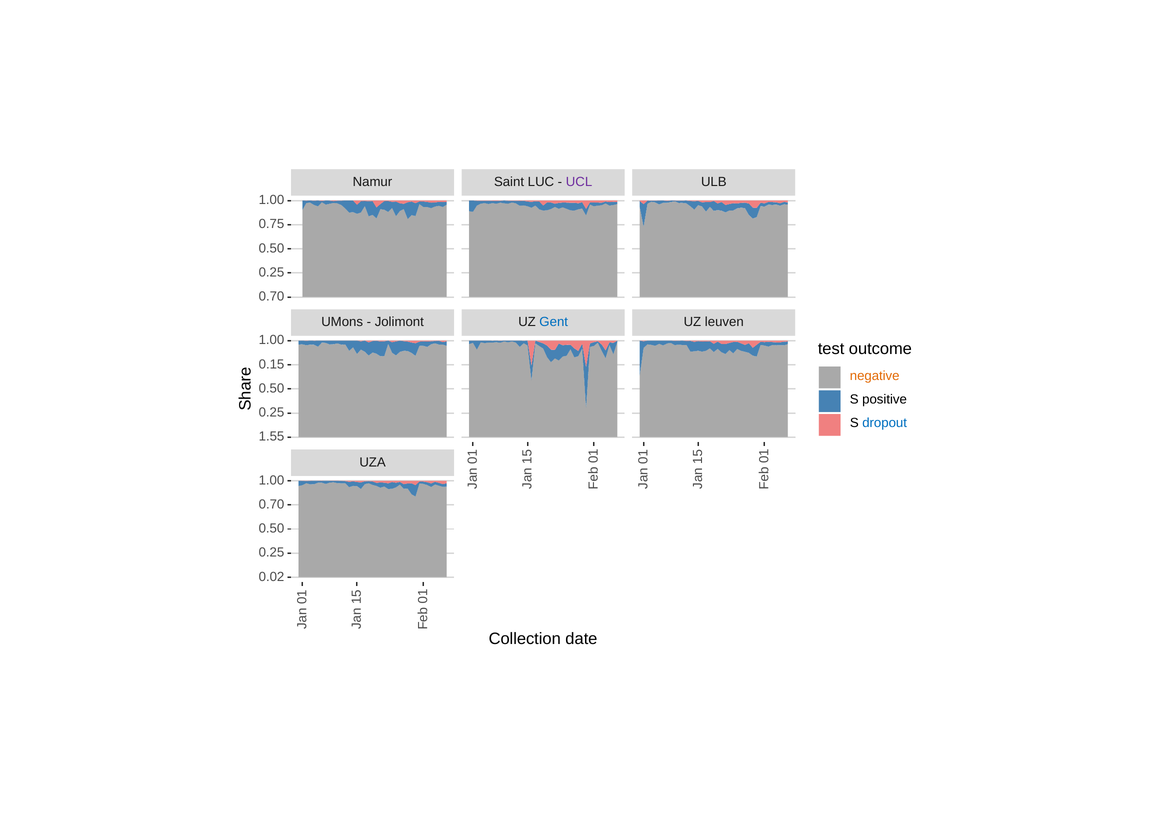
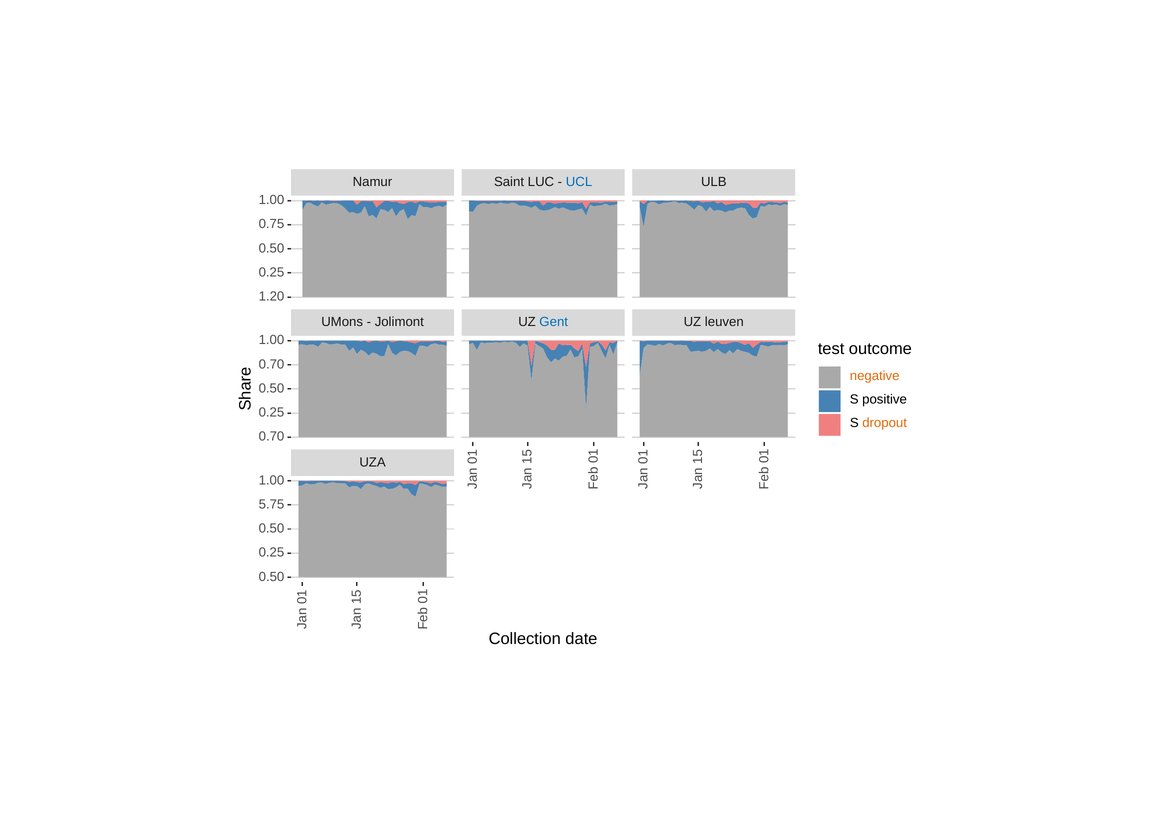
UCL colour: purple -> blue (579, 182)
0.70: 0.70 -> 1.20 (272, 296)
0.15: 0.15 -> 0.70 (272, 364)
dropout colour: blue -> orange (885, 423)
1.55: 1.55 -> 0.70 (272, 437)
0.70: 0.70 -> 5.75 (272, 504)
0.02: 0.02 -> 0.50 (272, 577)
